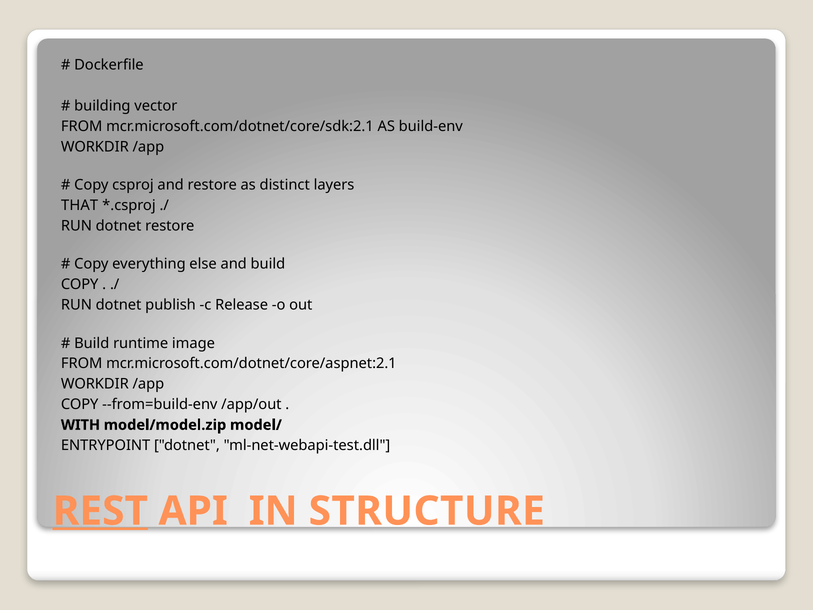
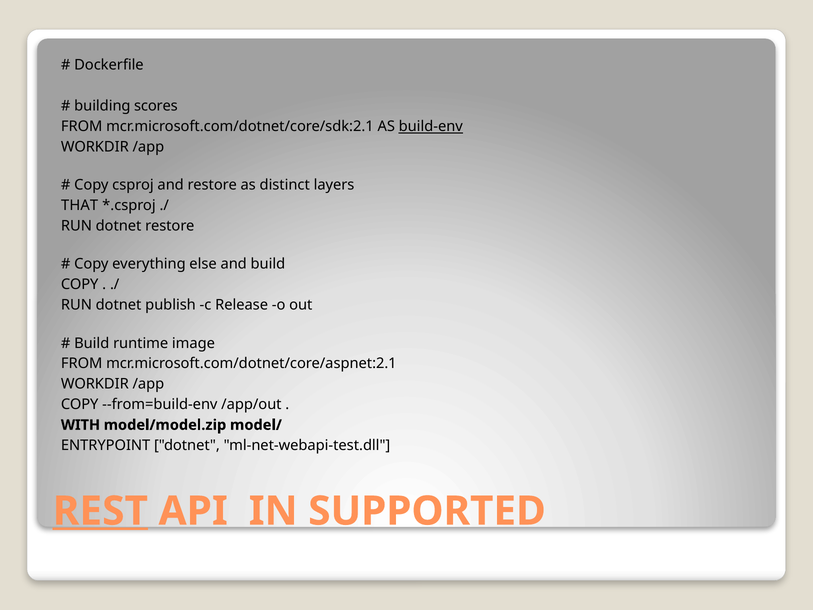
vector: vector -> scores (156, 106)
build-env underline: none -> present (431, 126)
STRUCTURE: STRUCTURE -> SUPPORTED (427, 511)
